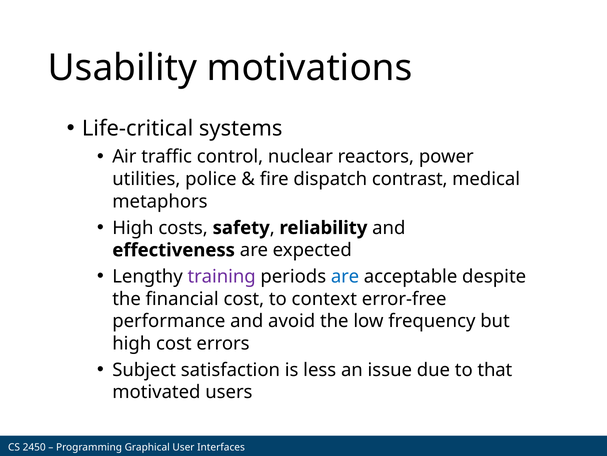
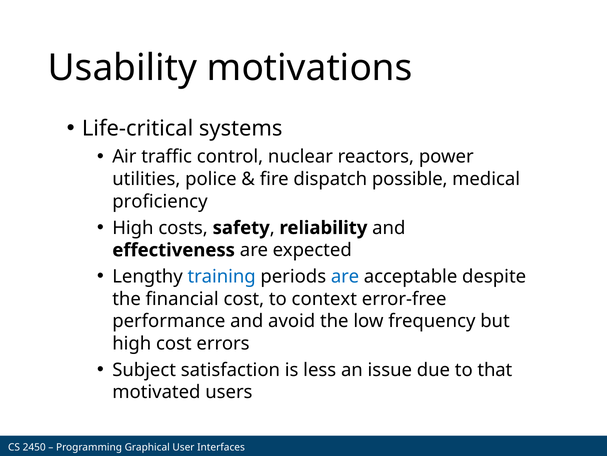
contrast: contrast -> possible (410, 179)
metaphors: metaphors -> proficiency (160, 201)
training colour: purple -> blue (222, 276)
